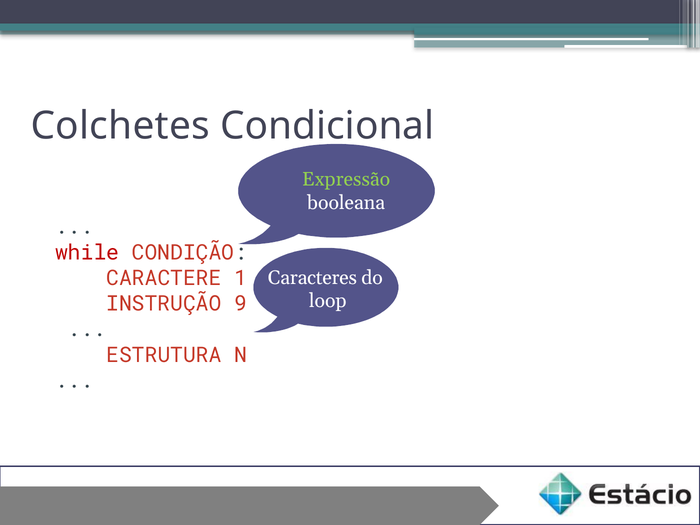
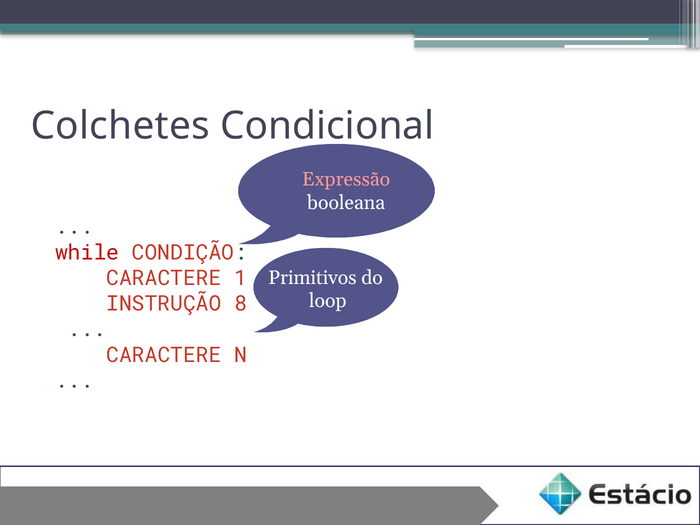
Expressão colour: light green -> pink (346, 179)
Caracteres: Caracteres -> Primitivos (312, 278)
9: 9 -> 8 (241, 304)
ESTRUTURA: ESTRUTURA -> CARACTERE (164, 355)
